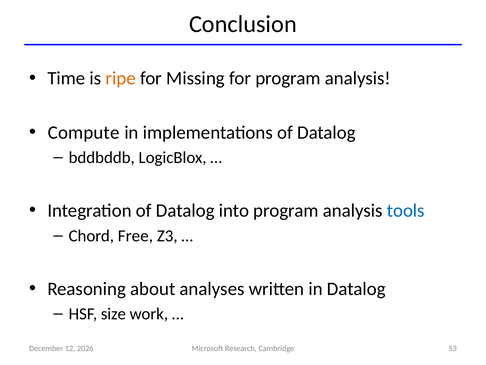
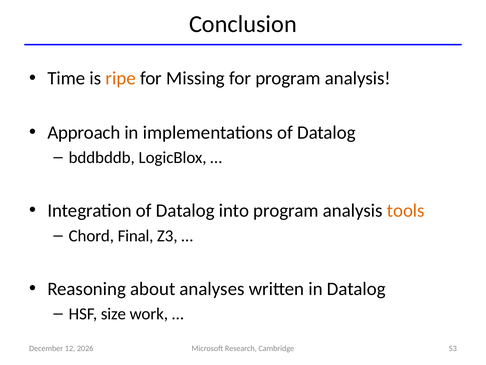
Compute: Compute -> Approach (84, 132)
tools colour: blue -> orange (406, 210)
Free: Free -> Final (136, 235)
